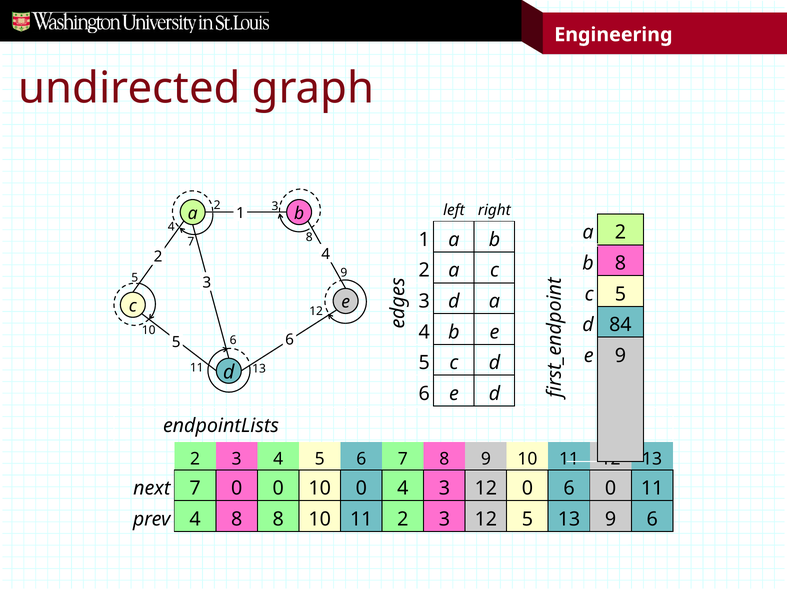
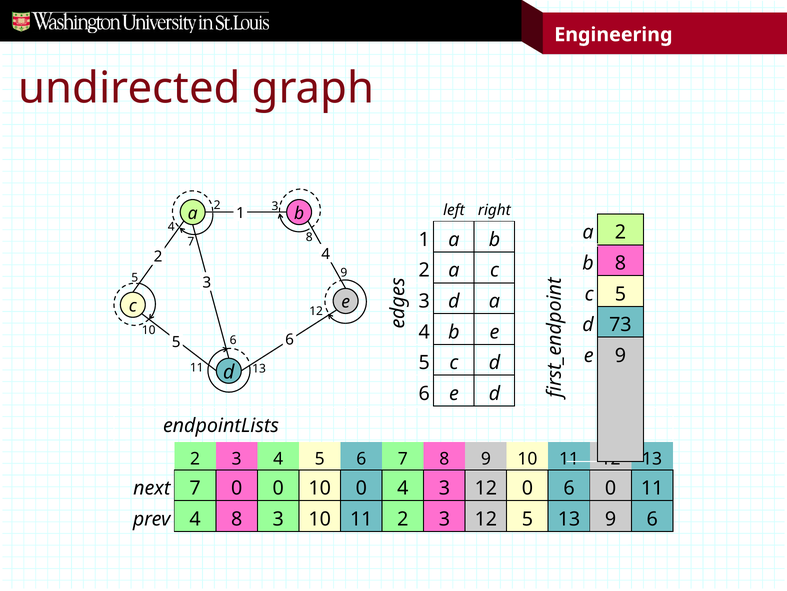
84: 84 -> 73 (620, 324)
8 8: 8 -> 3 (278, 518)
